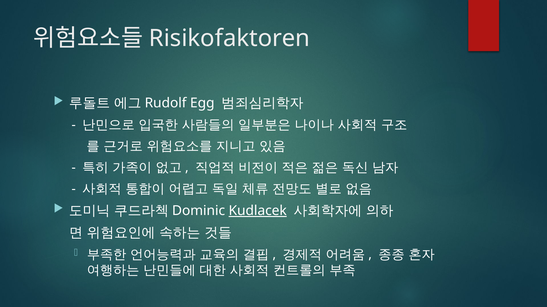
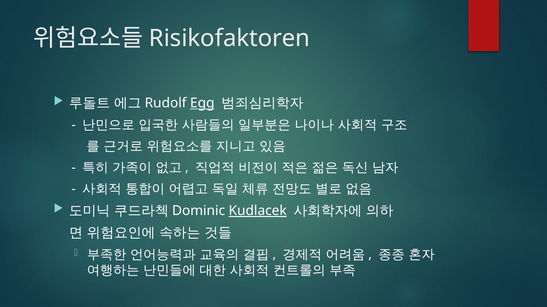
Egg underline: none -> present (202, 103)
